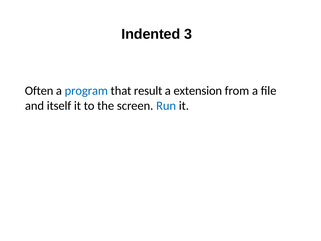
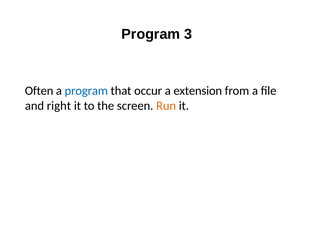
Indented: Indented -> Program (151, 34)
result: result -> occur (148, 91)
itself: itself -> right (59, 106)
Run colour: blue -> orange (166, 106)
